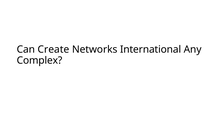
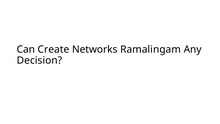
International: International -> Ramalingam (151, 49)
Complex: Complex -> Decision (39, 60)
